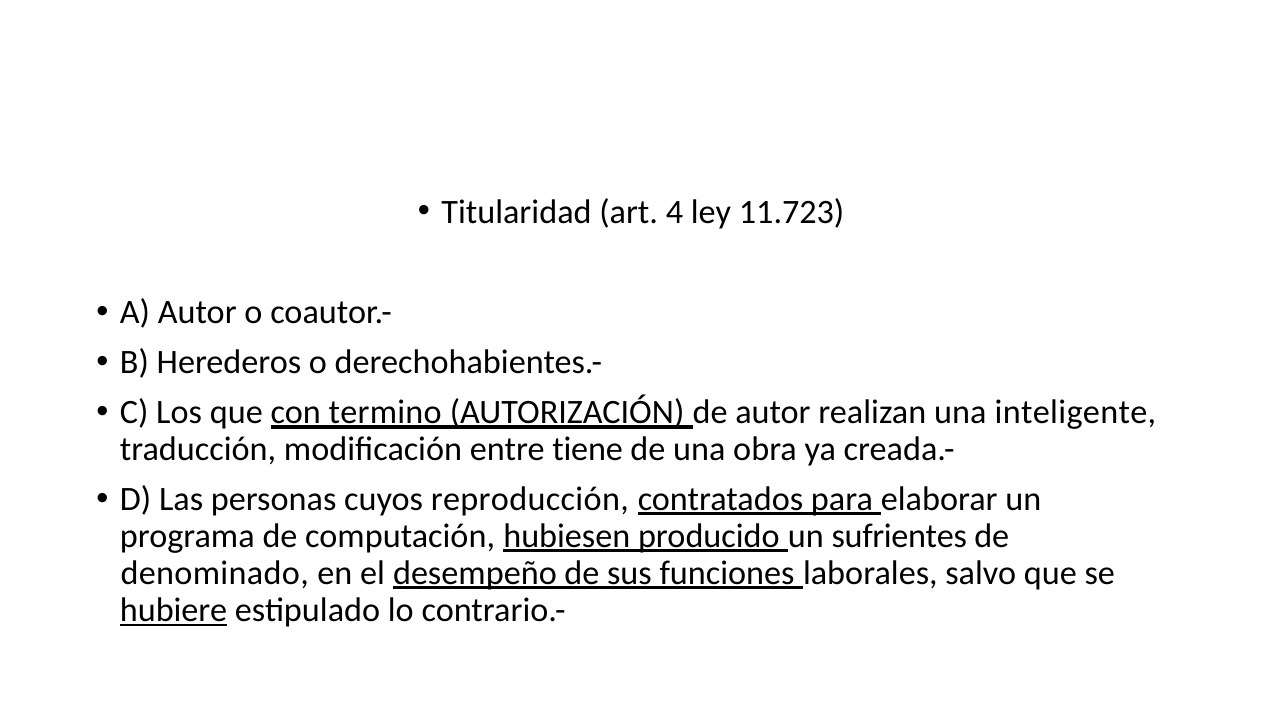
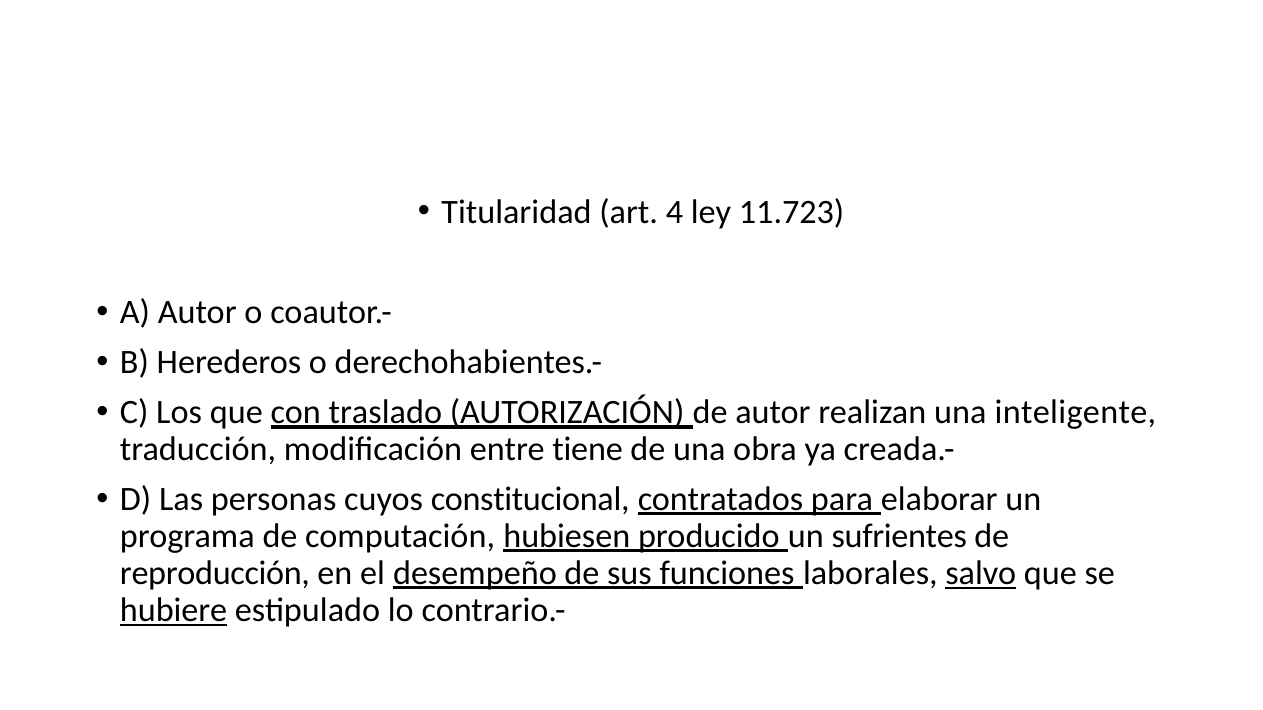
termino: termino -> traslado (385, 412)
reproducción: reproducción -> constitucional (530, 499)
denominado: denominado -> reproducción (215, 573)
salvo underline: none -> present (981, 573)
